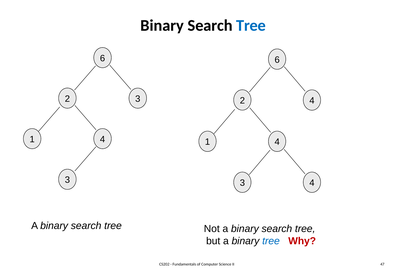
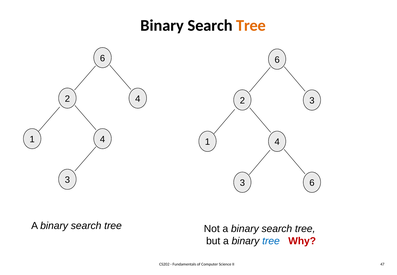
Tree colour: blue -> orange (251, 26)
2 3: 3 -> 4 (138, 99)
2 4: 4 -> 3 (312, 101)
4: 4 -> 6 (312, 183)
